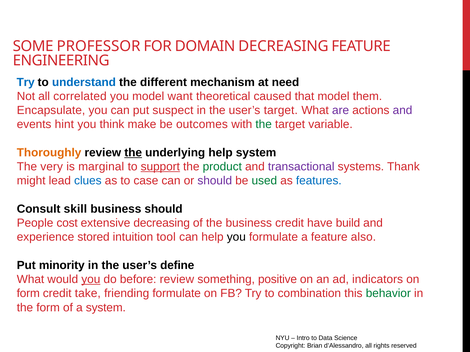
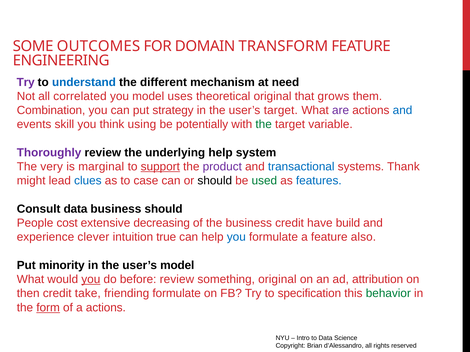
PROFESSOR: PROFESSOR -> OUTCOMES (98, 46)
DOMAIN DECREASING: DECREASING -> TRANSFORM (283, 46)
Try colour: blue -> purple (26, 82)
want: want -> uses (180, 96)
theoretical caused: caused -> original (273, 96)
that model: model -> grows (333, 96)
Encapsulate: Encapsulate -> Combination (51, 111)
suspect: suspect -> strategy (173, 111)
and colour: purple -> blue (403, 111)
hint: hint -> skill (64, 125)
make: make -> using (142, 125)
outcomes: outcomes -> potentially (202, 125)
Thoroughly colour: orange -> purple (49, 153)
the underline: present -> none (133, 153)
product colour: green -> purple (222, 167)
transactional colour: purple -> blue (301, 167)
should colour: purple -> black (215, 181)
Consult skill: skill -> data (75, 209)
stored: stored -> clever (93, 237)
tool: tool -> true (166, 237)
you colour: black -> blue (236, 237)
user’s define: define -> model (177, 266)
something positive: positive -> original (277, 280)
indicators: indicators -> attribution (378, 280)
form: form -> then (28, 294)
combination: combination -> specification (309, 294)
form underline: none -> present (48, 308)
a system: system -> actions (106, 308)
